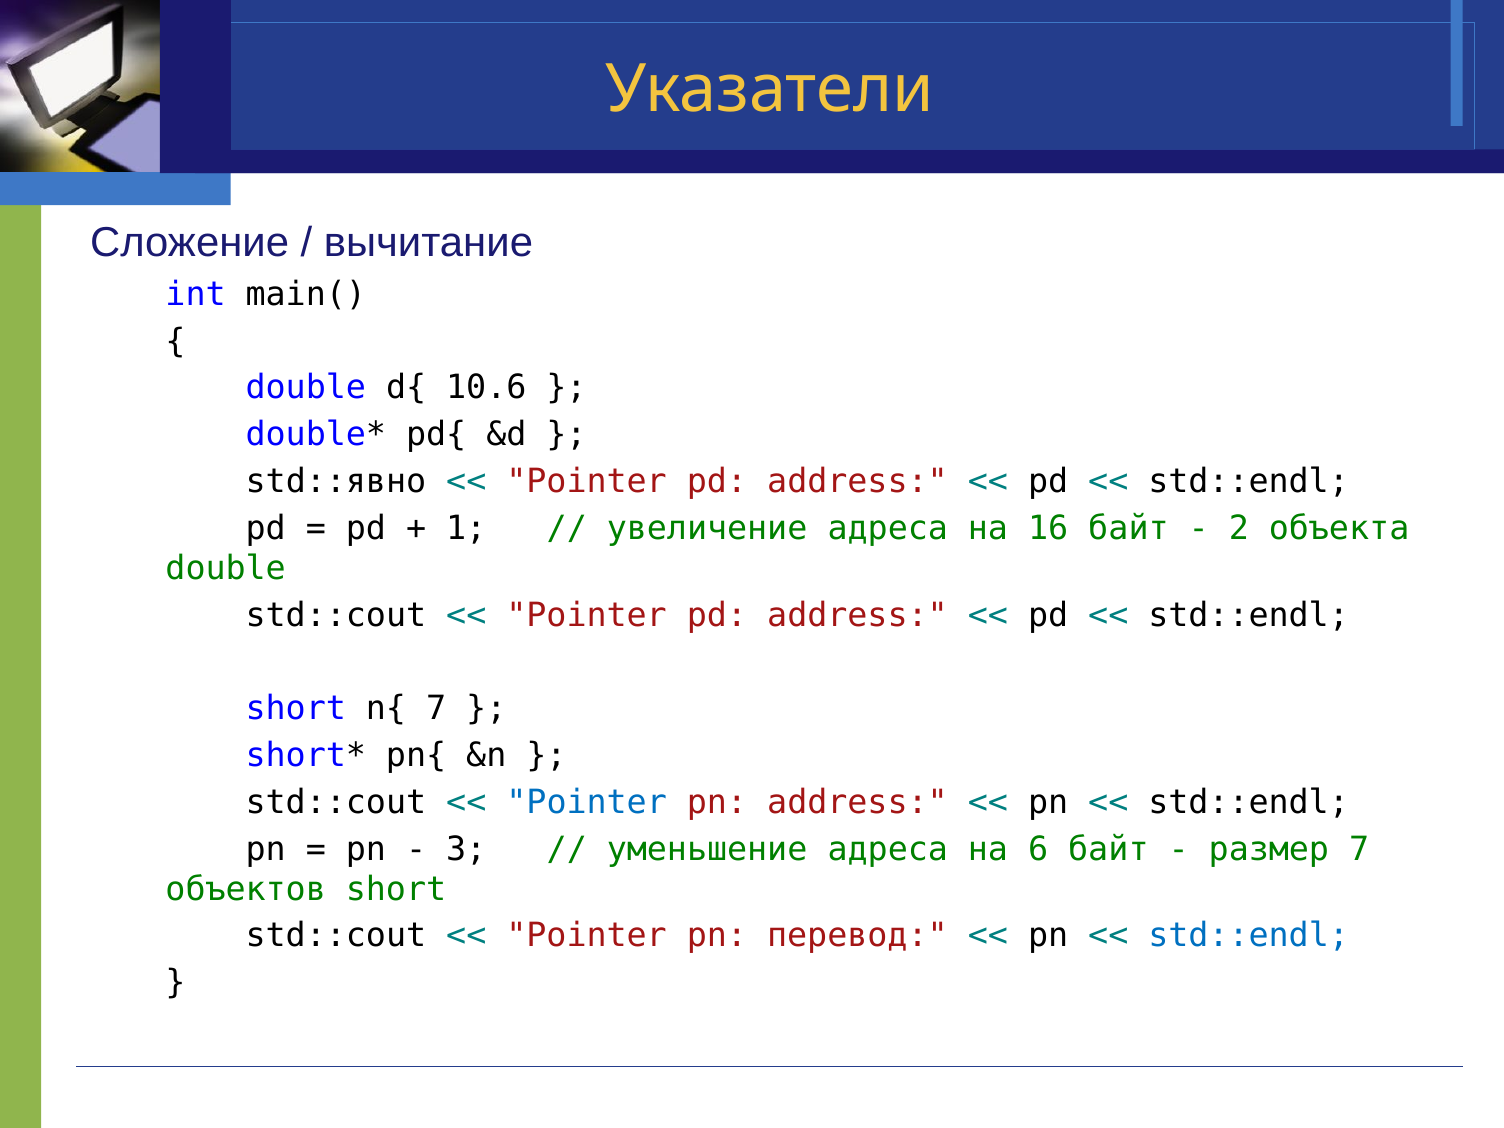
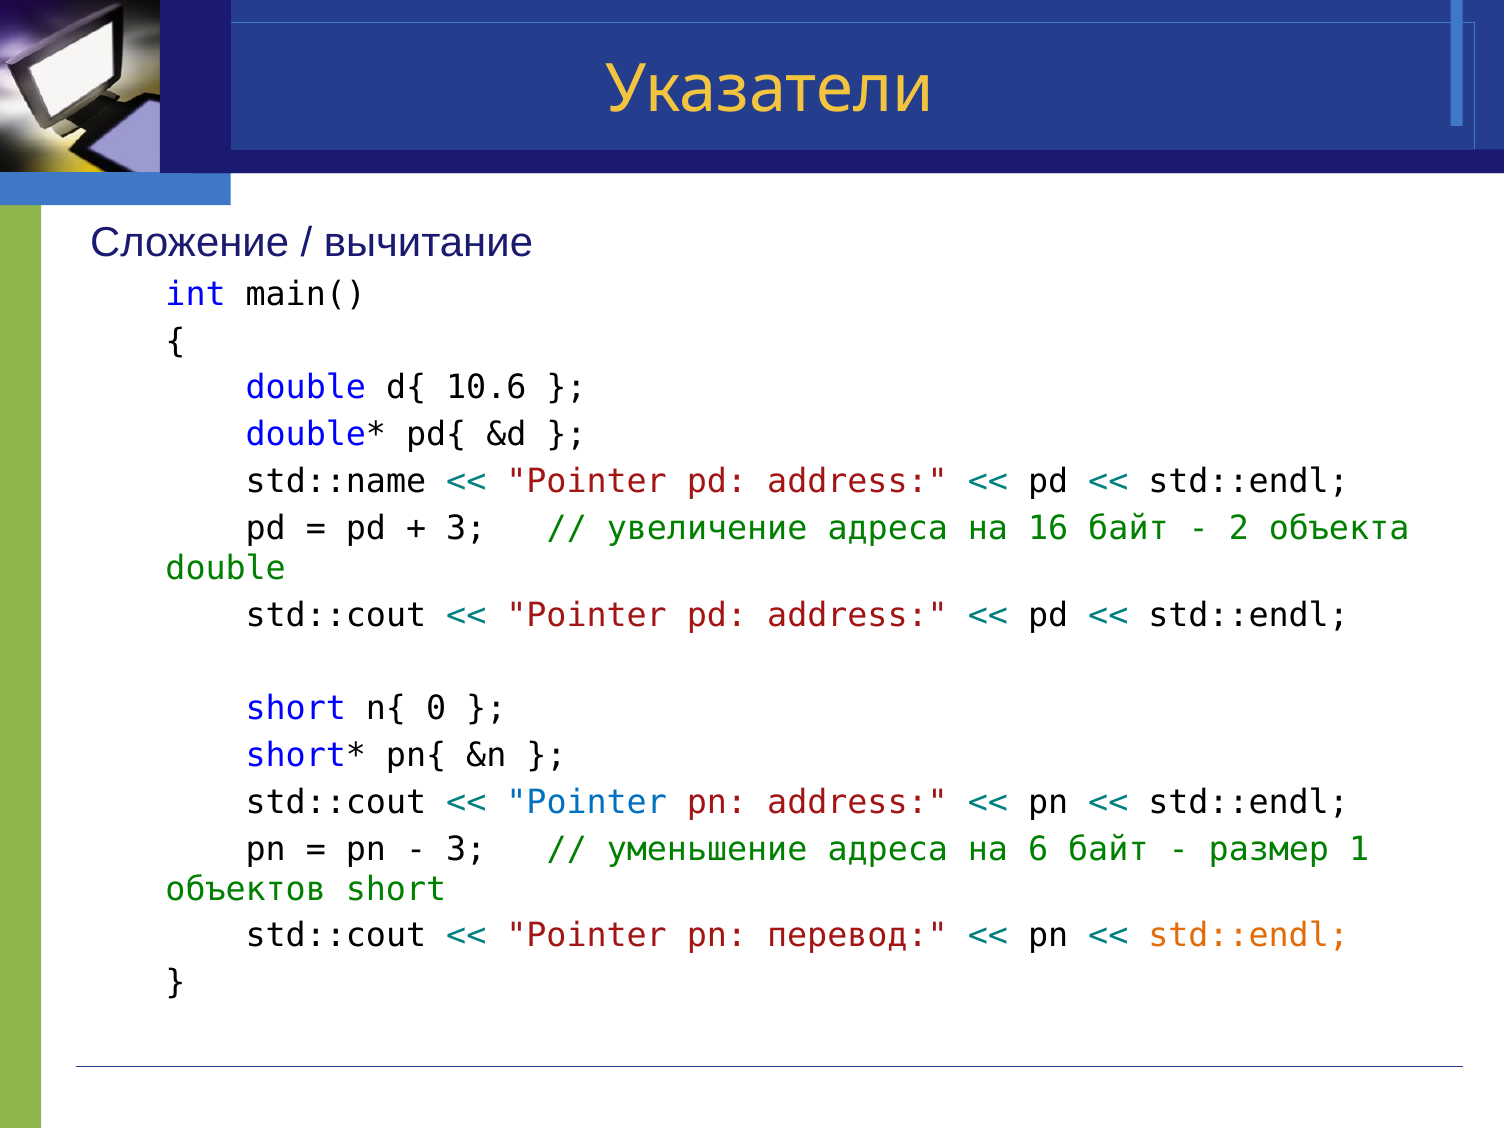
std::явно: std::явно -> std::name (336, 481)
1: 1 -> 3 (466, 528)
n{ 7: 7 -> 0 (436, 709)
размер 7: 7 -> 1 (1359, 849)
std::endl colour: blue -> orange (1249, 936)
